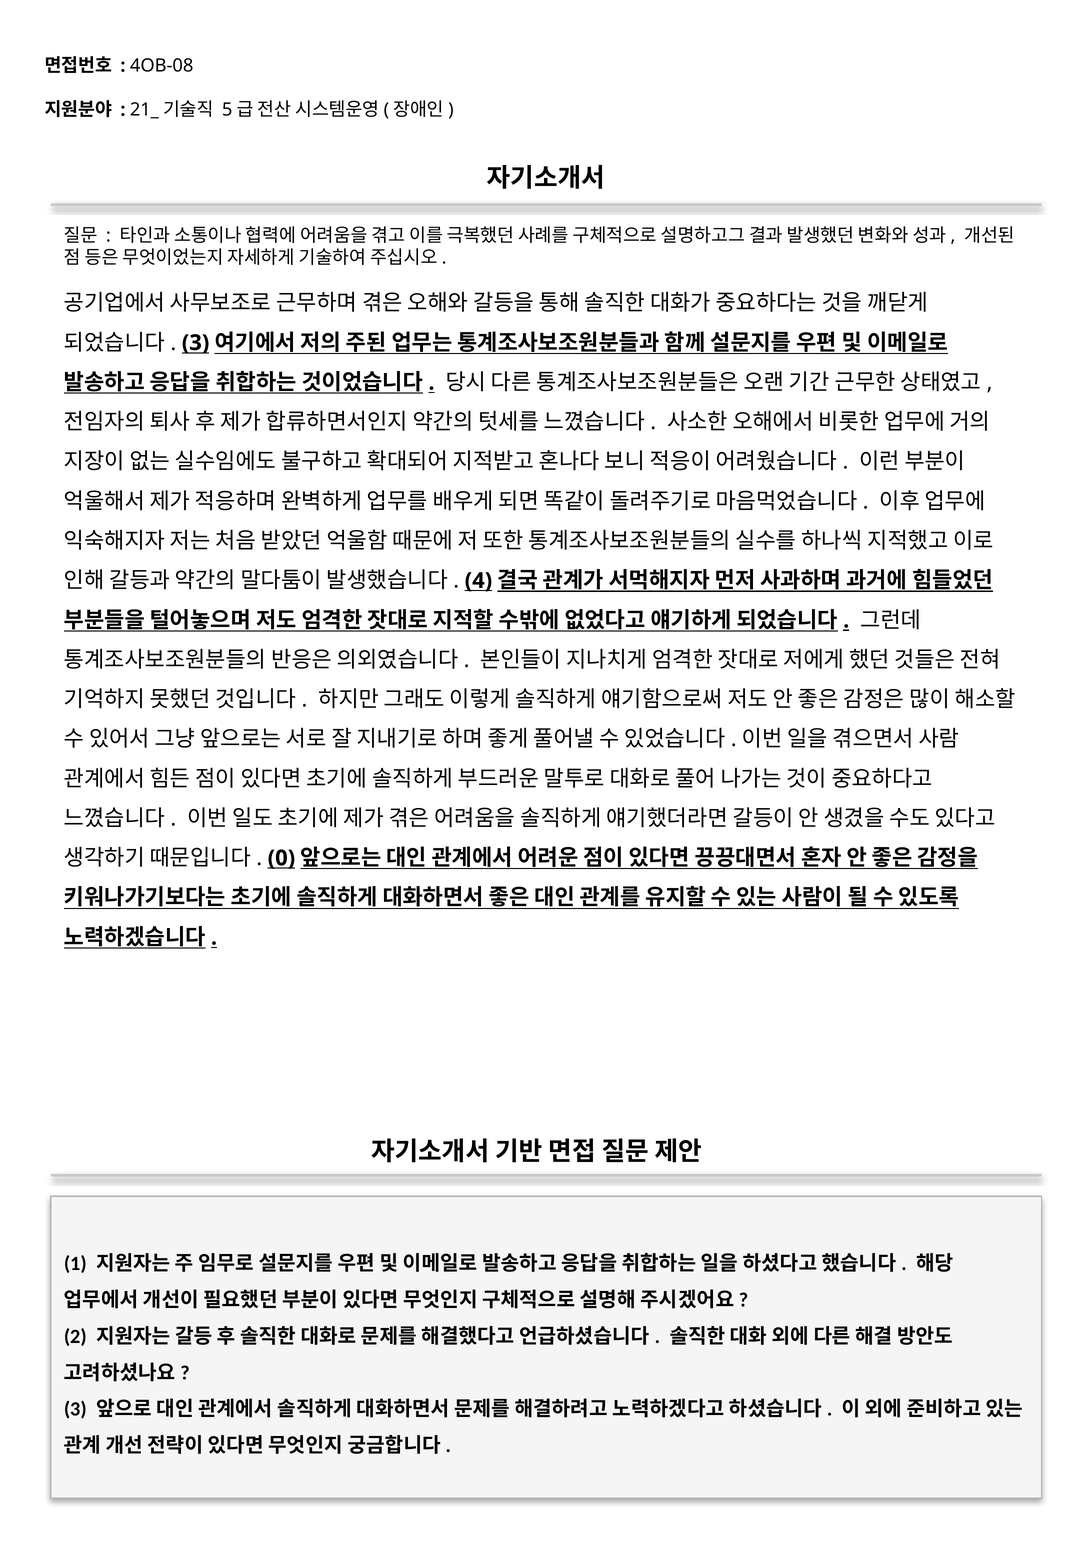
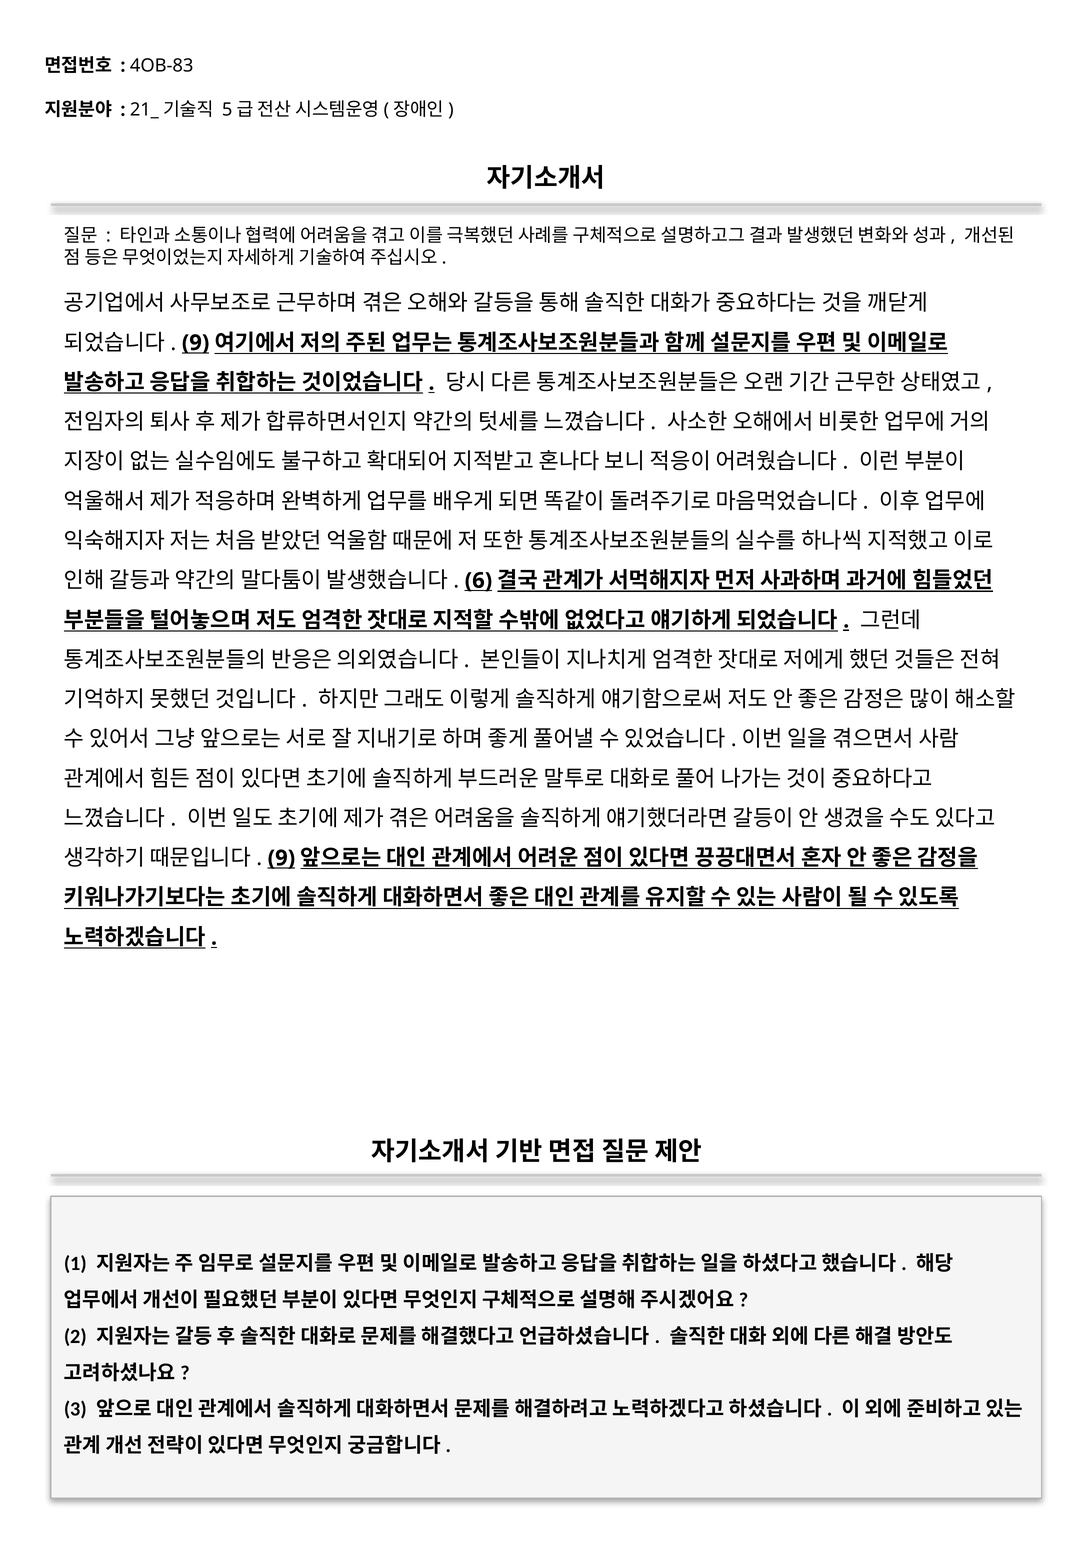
4OB-08: 4OB-08 -> 4OB-83 (162, 66)
3: 3 -> 9 (196, 343)
4: 4 -> 6 (478, 580)
0: 0 -> 9 (281, 858)
